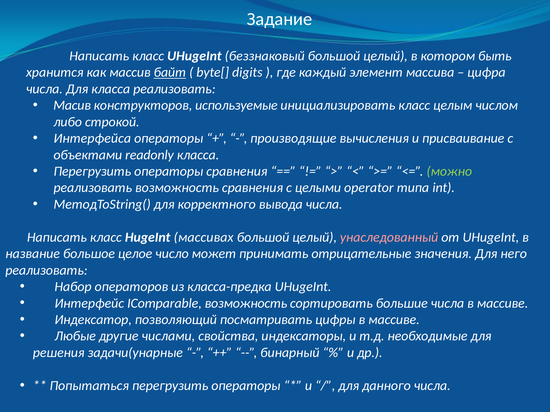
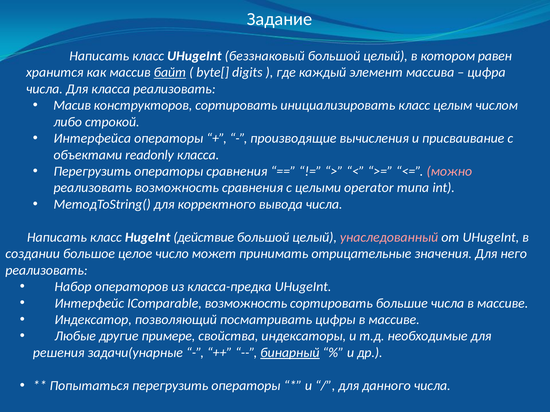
быть: быть -> равен (495, 56)
конструкторов используемые: используемые -> сортировать (236, 106)
можно colour: light green -> pink (449, 172)
массивах: массивах -> действие (204, 238)
название: название -> создании (33, 254)
числами: числами -> примере (168, 337)
бинарный underline: none -> present (290, 353)
